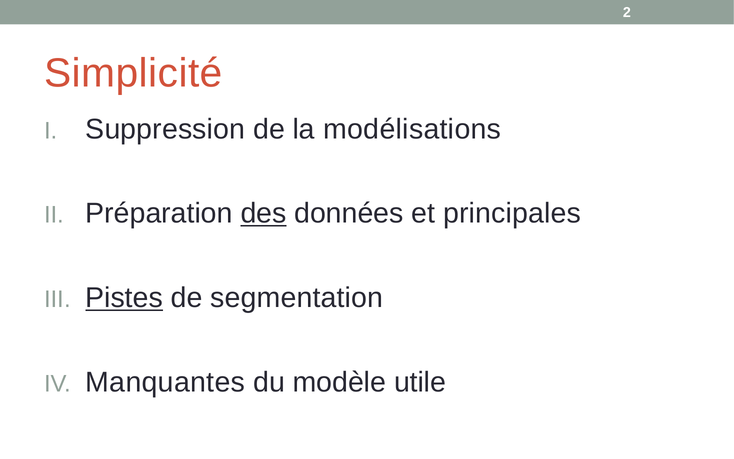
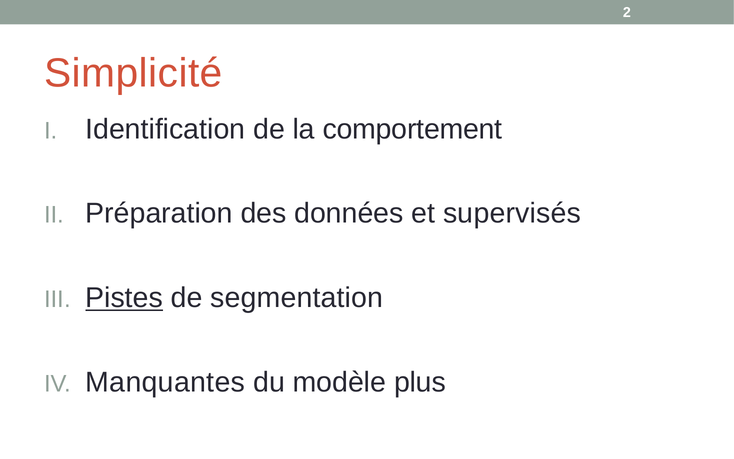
Suppression: Suppression -> Identification (165, 129)
modélisations: modélisations -> comportement (413, 129)
des underline: present -> none (263, 213)
principales: principales -> supervisés (512, 213)
utile: utile -> plus (420, 382)
